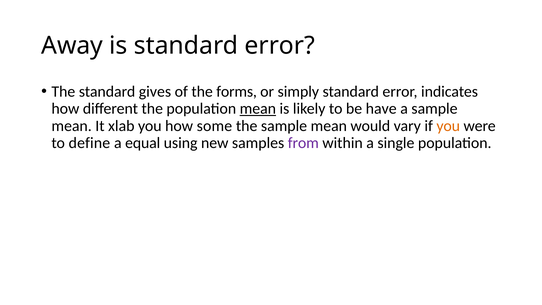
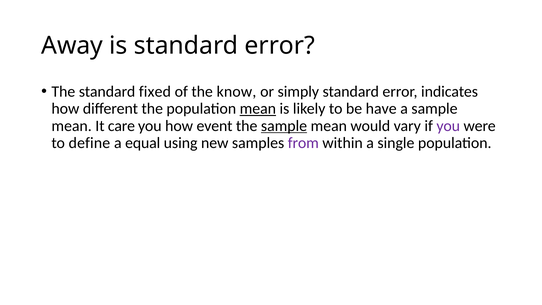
gives: gives -> fixed (155, 92)
forms: forms -> know (236, 92)
xlab: xlab -> care (121, 126)
some: some -> event (215, 126)
sample underline: none -> present (284, 126)
you colour: orange -> purple (448, 126)
